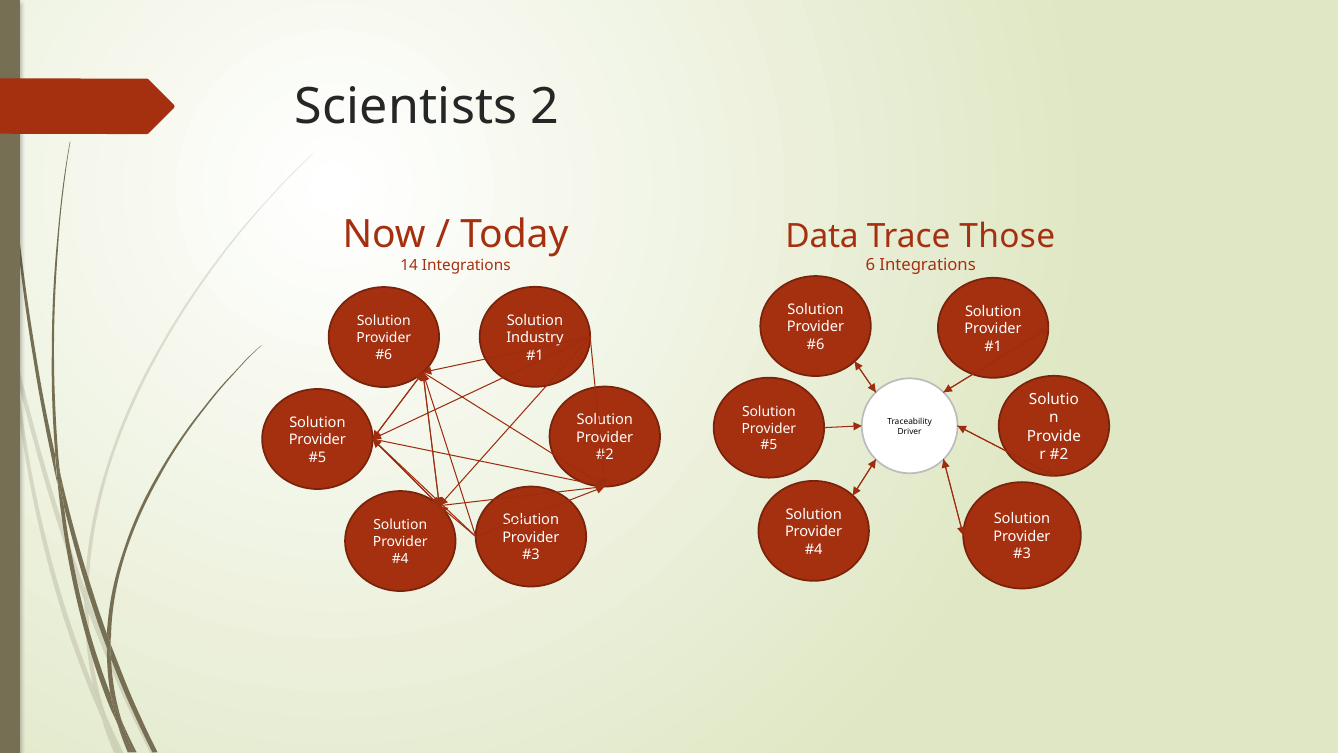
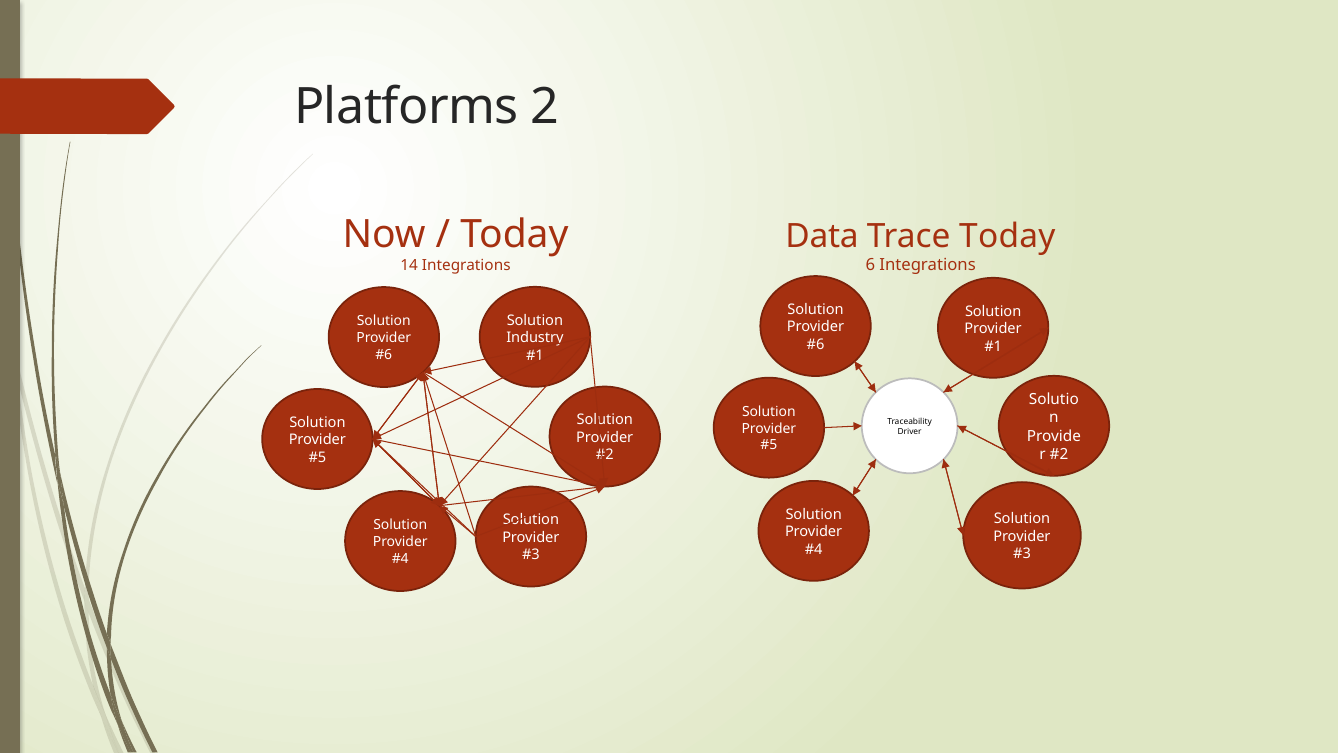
Scientists: Scientists -> Platforms (406, 107)
Trace Those: Those -> Today (1007, 236)
